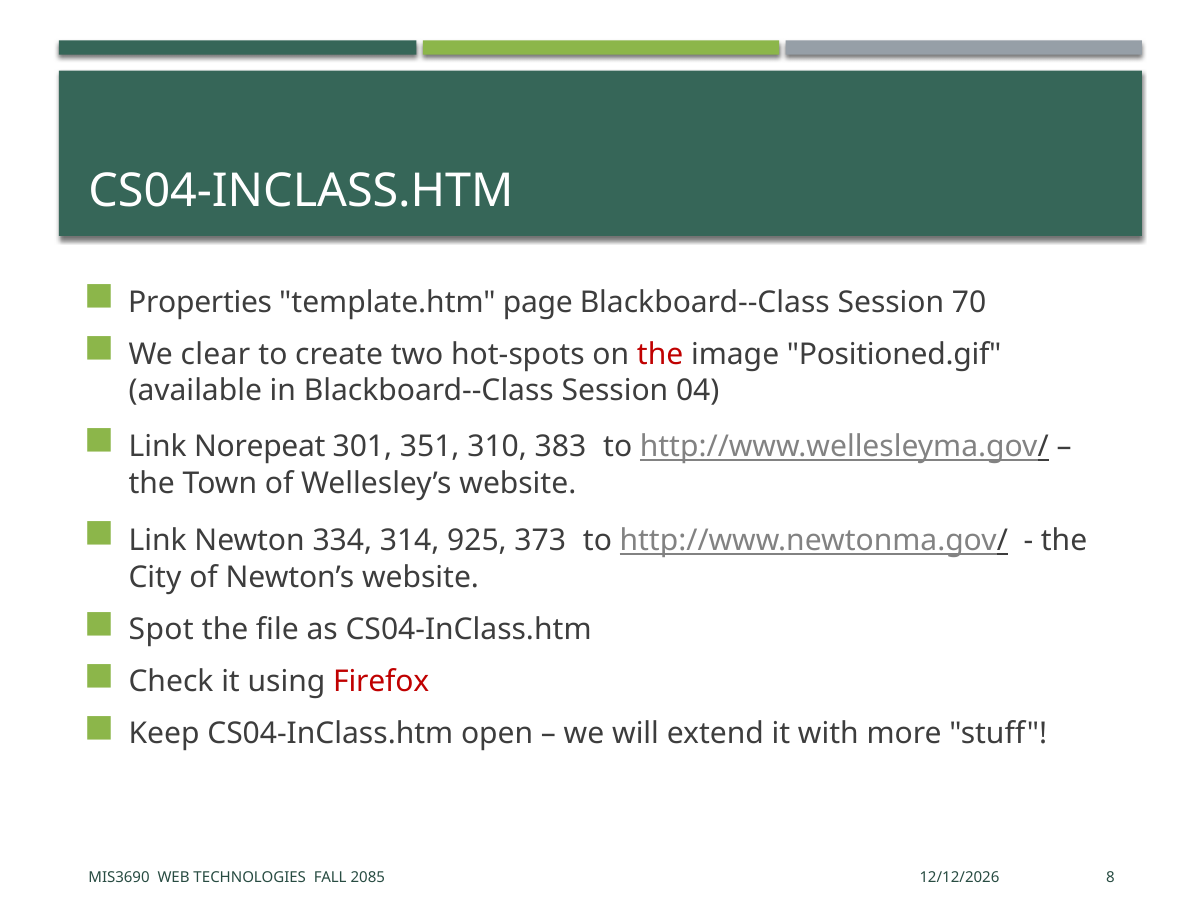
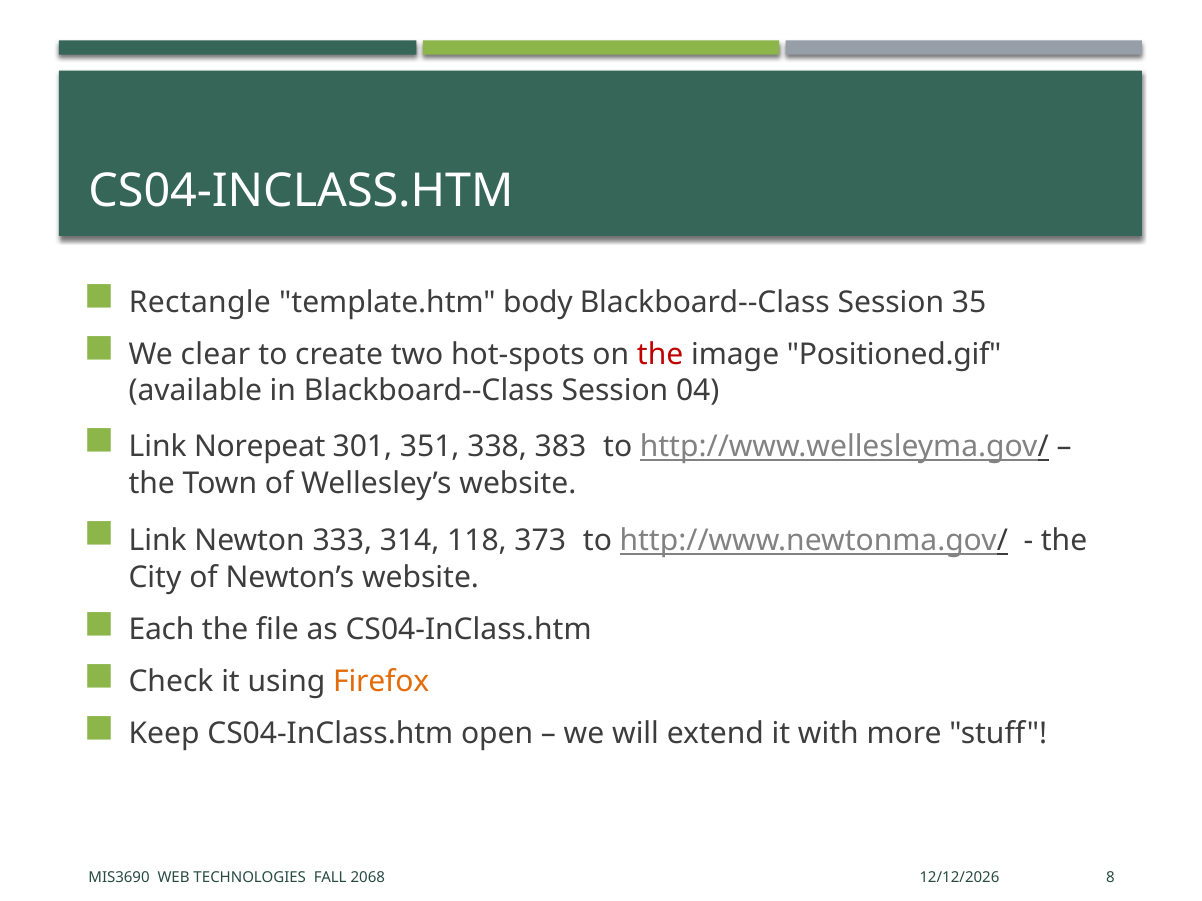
Properties: Properties -> Rectangle (200, 303)
page: page -> body (538, 303)
70: 70 -> 35 (969, 303)
310: 310 -> 338 (497, 447)
334: 334 -> 333 (342, 540)
925: 925 -> 118 (477, 540)
Spot: Spot -> Each (161, 630)
Firefox colour: red -> orange (381, 682)
2085: 2085 -> 2068 (368, 878)
